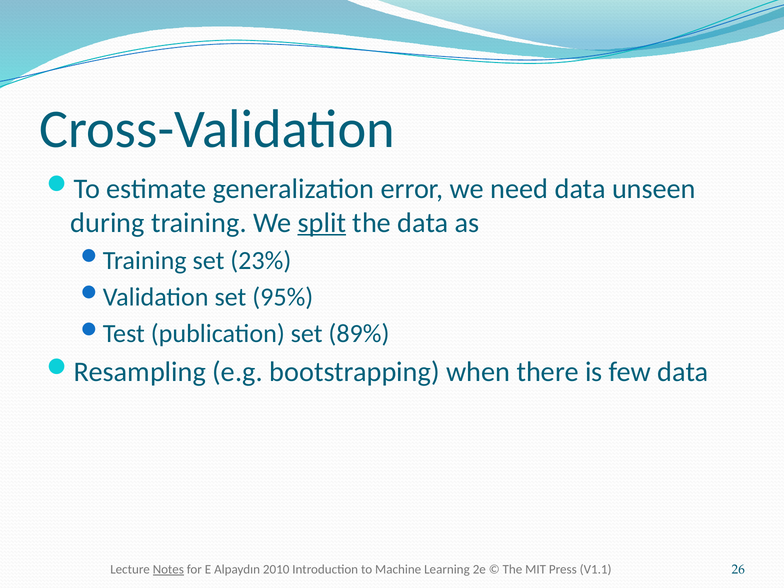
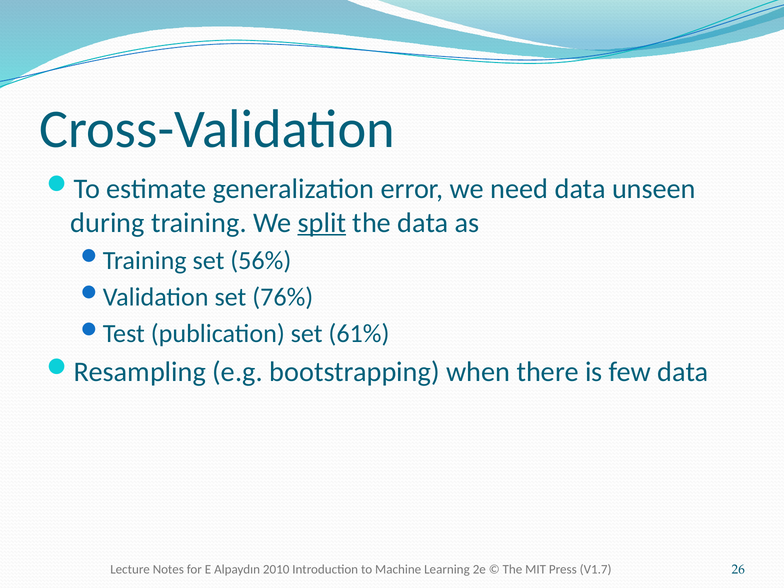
23%: 23% -> 56% (261, 260)
95%: 95% -> 76% (283, 297)
89%: 89% -> 61% (359, 334)
Notes underline: present -> none (168, 569)
V1.1: V1.1 -> V1.7 (596, 569)
